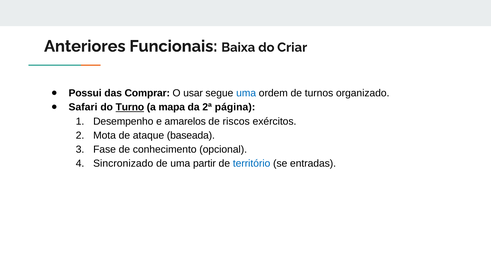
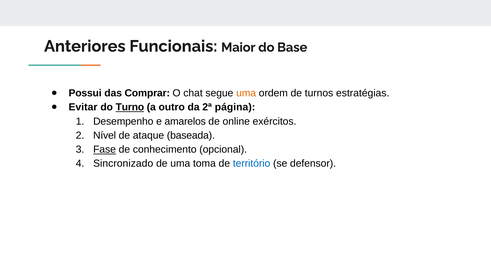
Baixa: Baixa -> Maior (238, 47)
Criar: Criar -> Base (292, 47)
usar: usar -> chat (193, 93)
uma colour: blue -> orange (246, 93)
organizado: organizado -> estratégias (363, 93)
Safari: Safari -> Evitar (83, 107)
mapa: mapa -> outro (172, 107)
riscos: riscos -> online (236, 121)
Mota: Mota -> Nível (105, 135)
Fase underline: none -> present (105, 150)
partir: partir -> toma (204, 164)
entradas: entradas -> defensor (313, 164)
